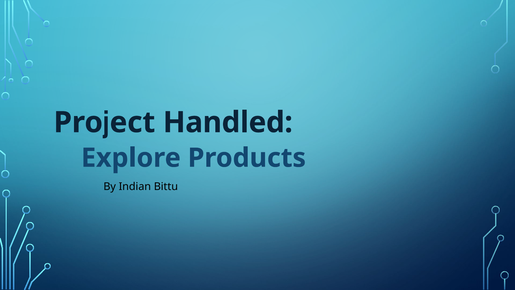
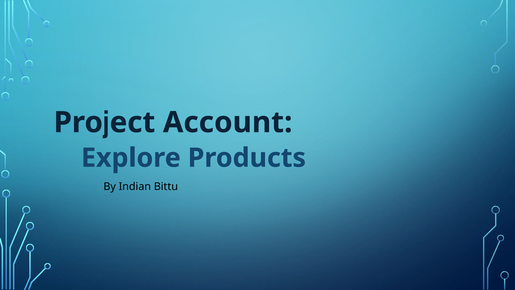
Handled: Handled -> Account (228, 122)
